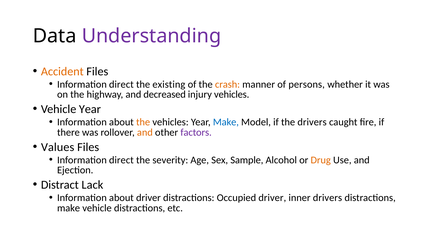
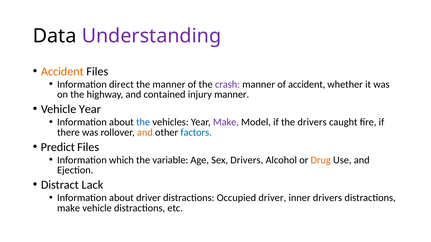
the existing: existing -> manner (169, 85)
crash colour: orange -> purple (227, 85)
of persons: persons -> accident (307, 85)
decreased: decreased -> contained (165, 95)
injury vehicles: vehicles -> manner (232, 95)
the colour: orange -> blue (143, 122)
Make colour: blue -> purple (226, 122)
factors colour: purple -> blue (196, 133)
Values: Values -> Predict (58, 147)
direct: direct -> which (121, 160)
severity: severity -> variable (170, 160)
Sex Sample: Sample -> Drivers (247, 160)
